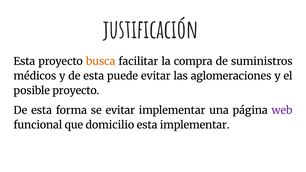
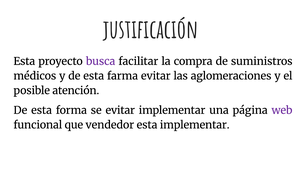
busca colour: orange -> purple (101, 61)
puede: puede -> farma (123, 76)
posible proyecto: proyecto -> atención (76, 91)
domicilio: domicilio -> vendedor (110, 125)
